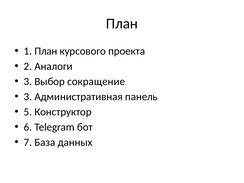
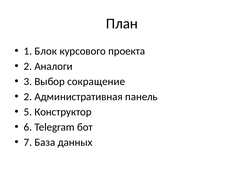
1 План: План -> Блок (46, 51)
3: 3 -> 2 (28, 97)
